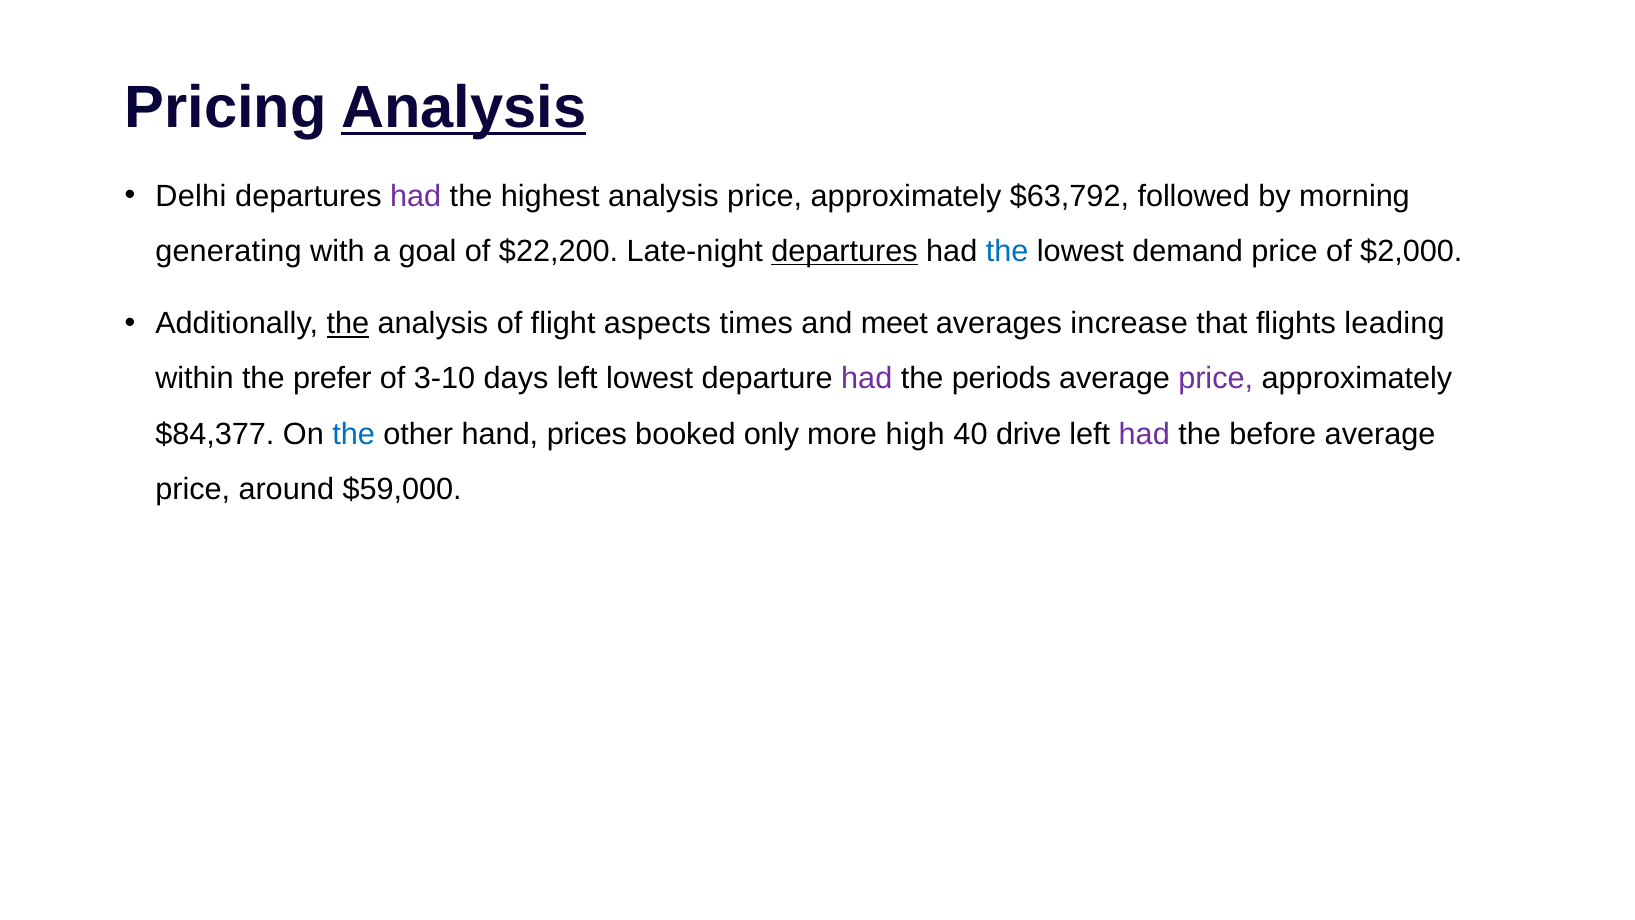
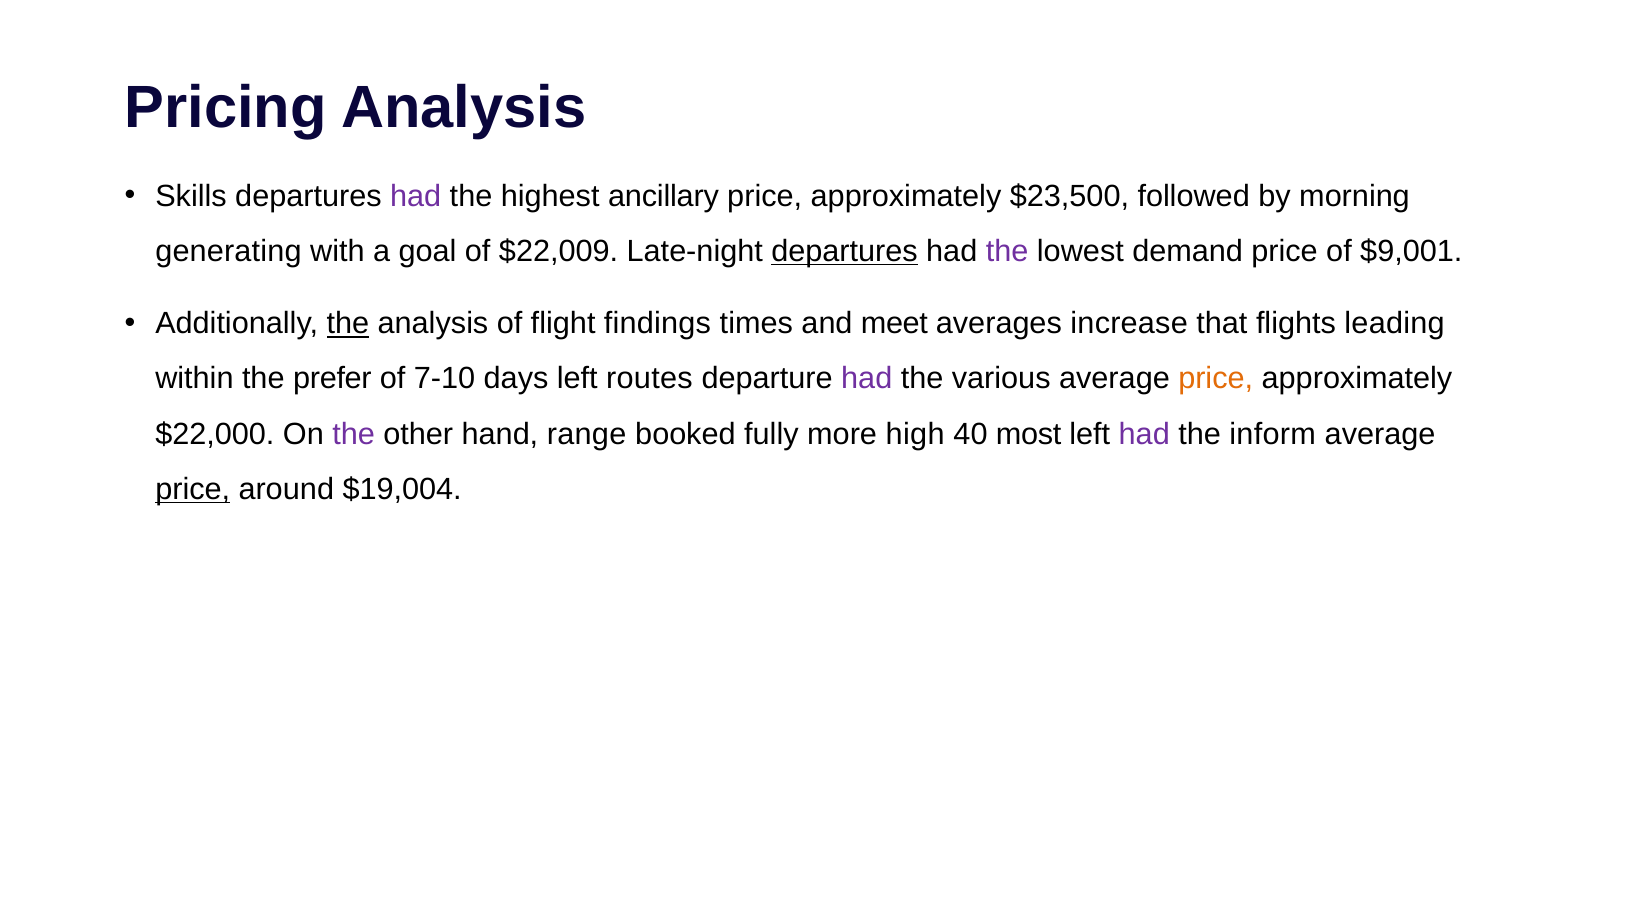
Analysis underline: present -> none (464, 108)
Delhi: Delhi -> Skills (191, 196)
highest analysis: analysis -> ancillary (664, 196)
$63,792: $63,792 -> $23,500 (1069, 196)
$22,200: $22,200 -> $22,009 (559, 251)
the colour: blue -> purple (1007, 251)
$2,000: $2,000 -> $9,001 (1411, 251)
aspects: aspects -> findings (658, 324)
3-10: 3-10 -> 7-10 (445, 379)
left lowest: lowest -> routes (649, 379)
periods: periods -> various (1001, 379)
price colour: purple -> orange (1216, 379)
$84,377: $84,377 -> $22,000 (215, 434)
the colour: blue -> purple (354, 434)
prices: prices -> range (587, 434)
only: only -> fully (771, 434)
drive: drive -> most (1029, 434)
before: before -> inform (1273, 434)
price underline: none -> present (193, 489)
$59,000: $59,000 -> $19,004 (402, 489)
